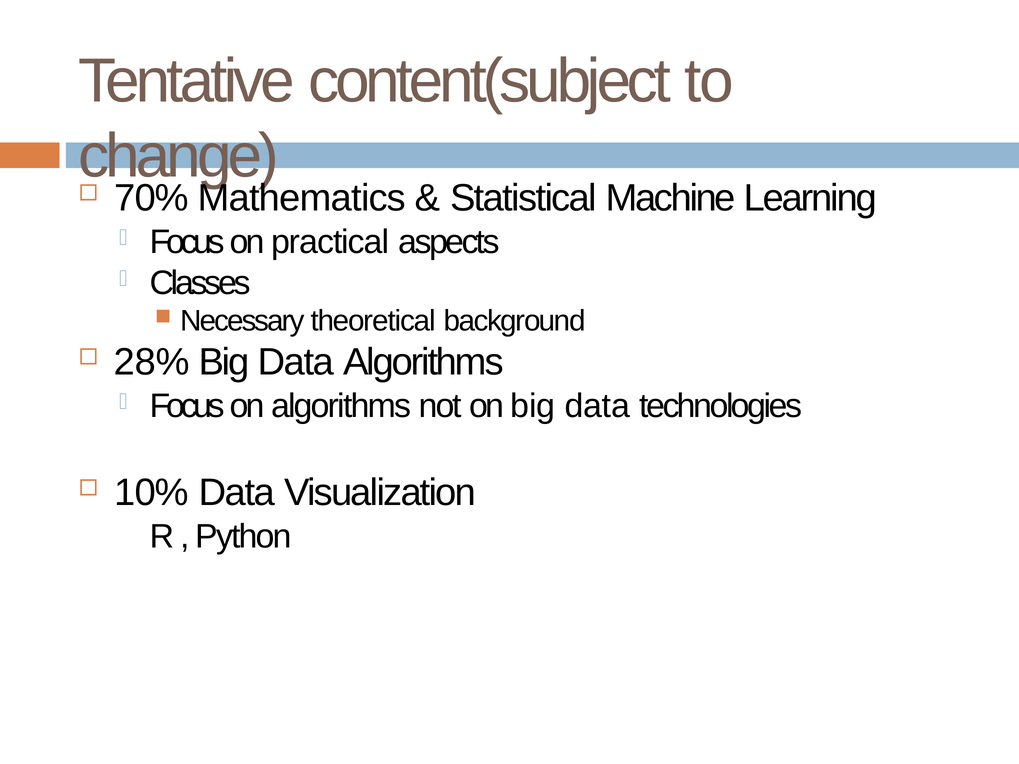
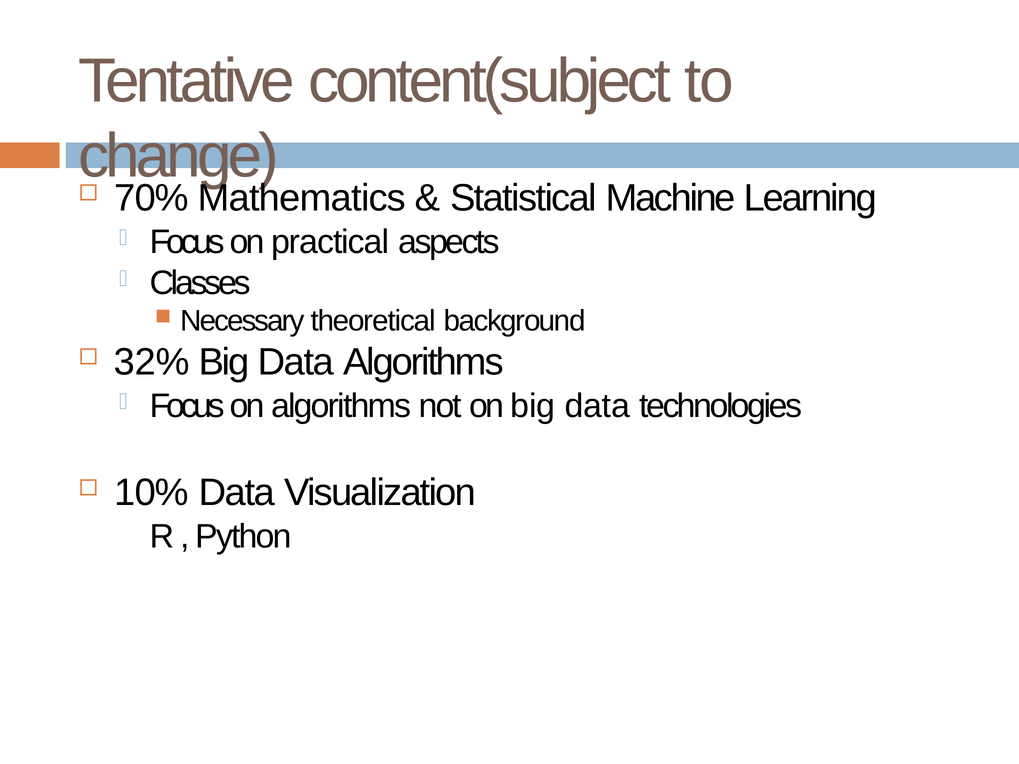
28%: 28% -> 32% (152, 362)
